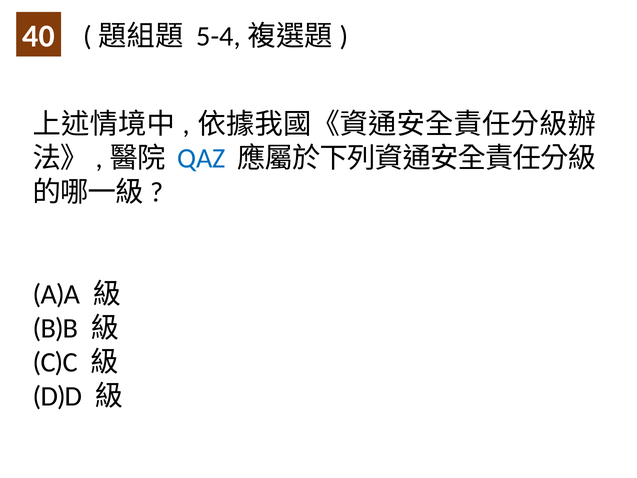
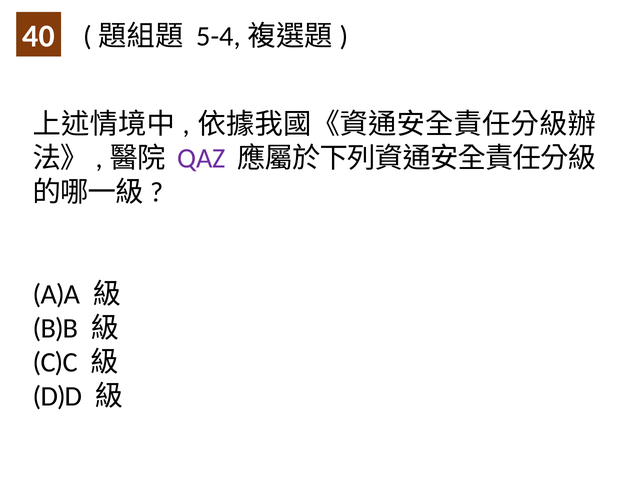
QAZ colour: blue -> purple (201, 158)
